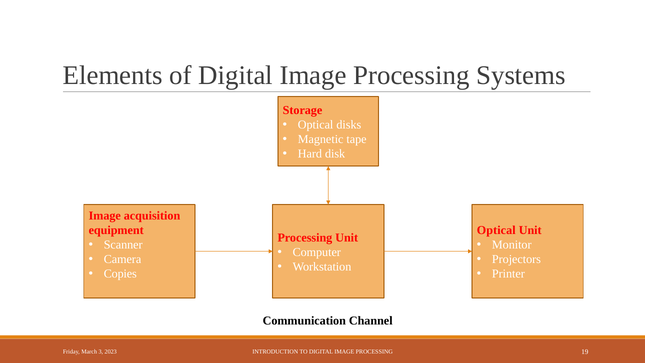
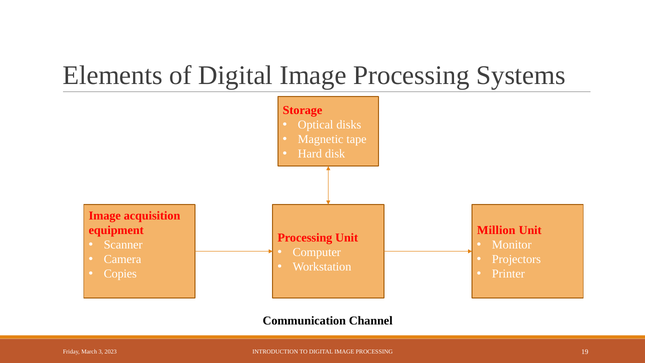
Optical: Optical -> Million (496, 230)
